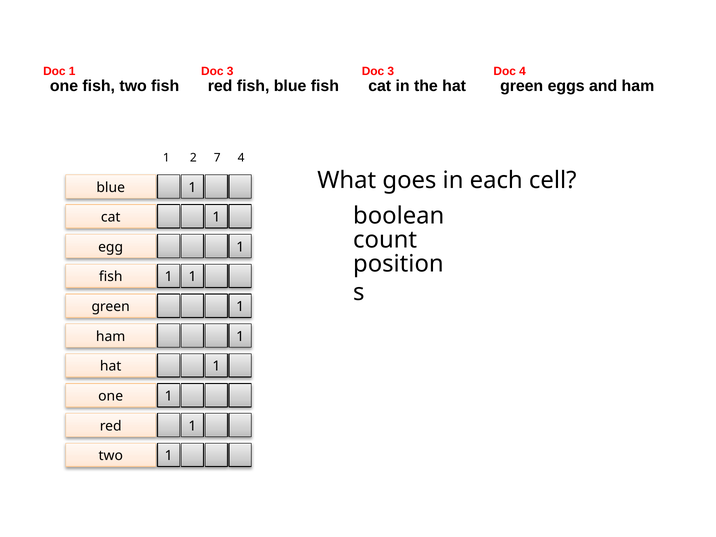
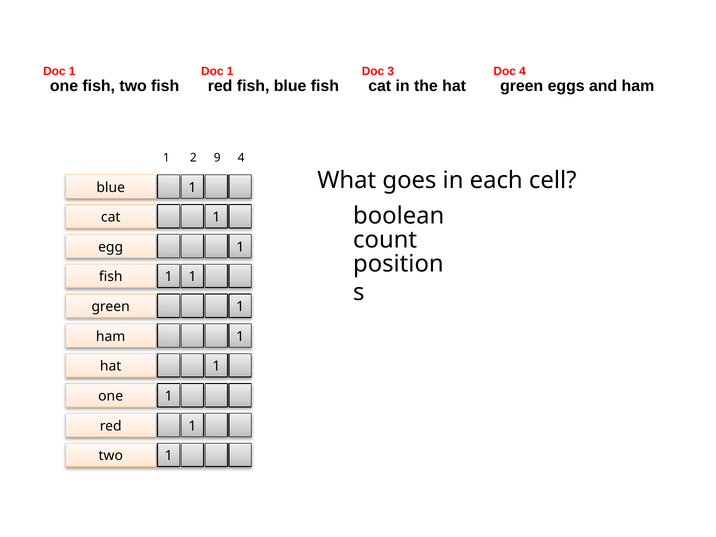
3: 3 -> 1 (230, 71)
7: 7 -> 9 (217, 158)
